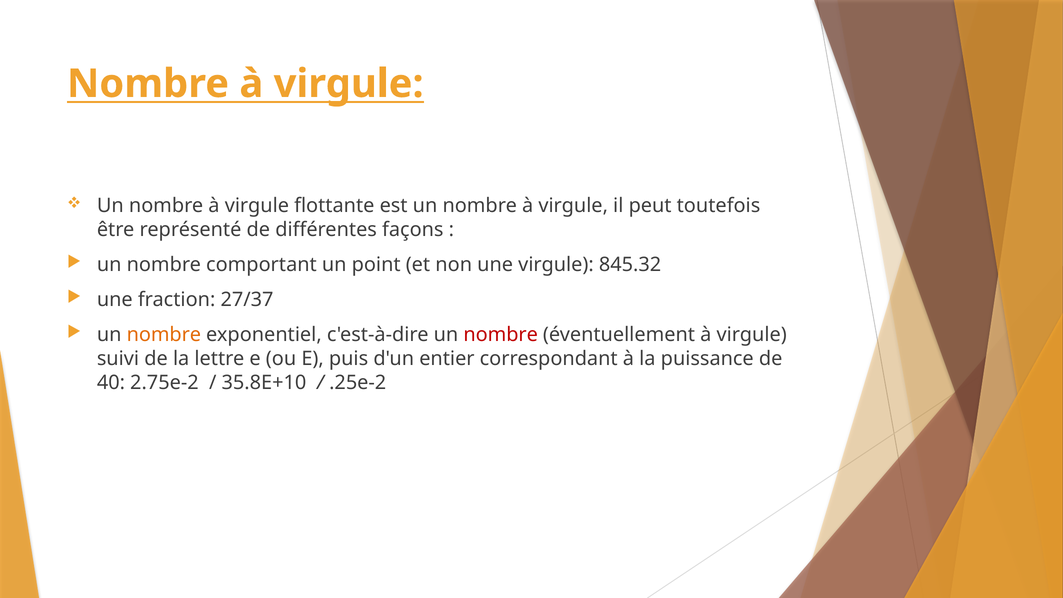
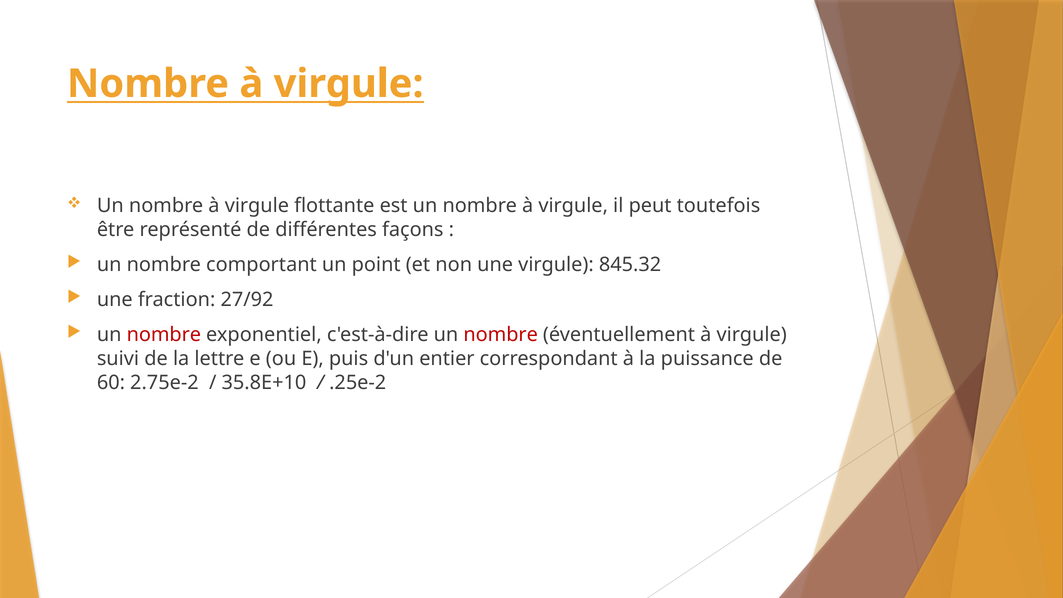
27/37: 27/37 -> 27/92 (247, 300)
nombre colour: orange -> red (164, 335)
40: 40 -> 60 (111, 382)
